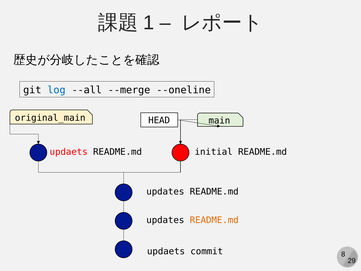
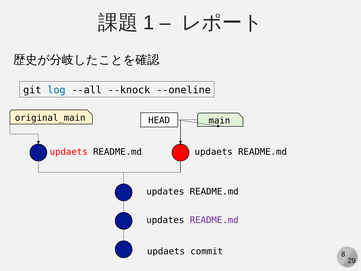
--merge: --merge -> --knock (129, 90)
initial: initial -> updaets (214, 152)
README.md colour: orange -> purple (214, 220)
